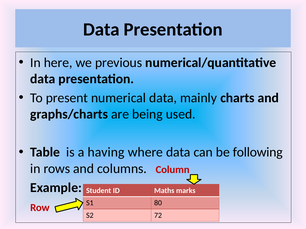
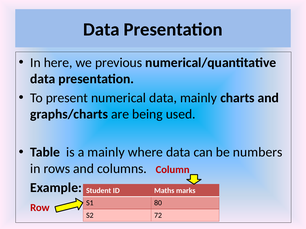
a having: having -> mainly (106, 153)
following: following -> numbers (258, 153)
